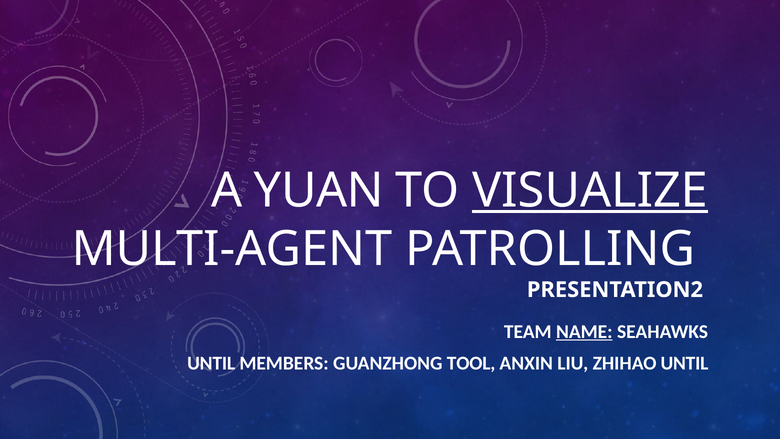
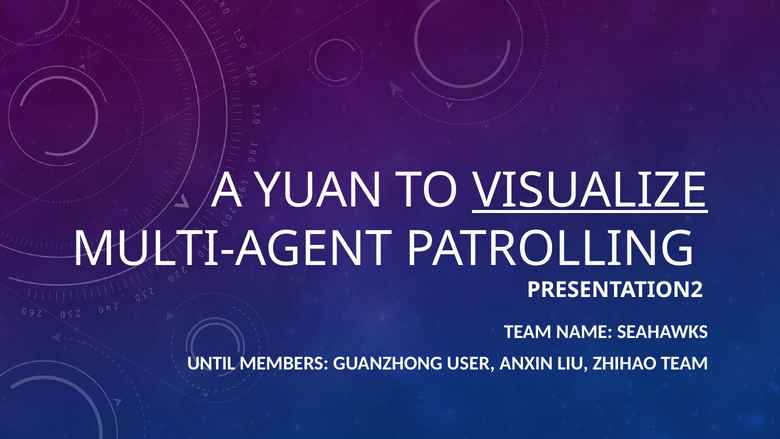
NAME underline: present -> none (584, 331)
TOOL: TOOL -> USER (471, 363)
ZHIHAO UNTIL: UNTIL -> TEAM (684, 363)
